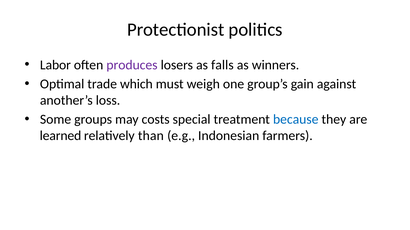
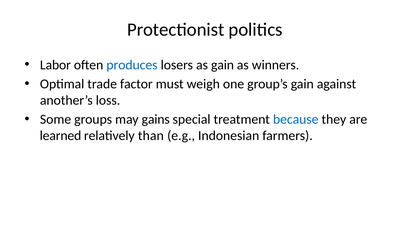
produces colour: purple -> blue (132, 65)
as falls: falls -> gain (222, 65)
which: which -> factor (136, 84)
costs: costs -> gains (156, 120)
